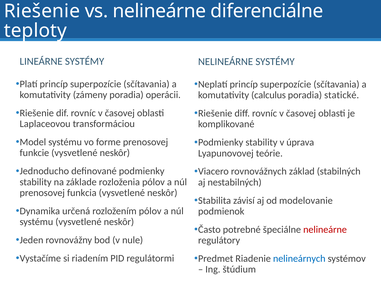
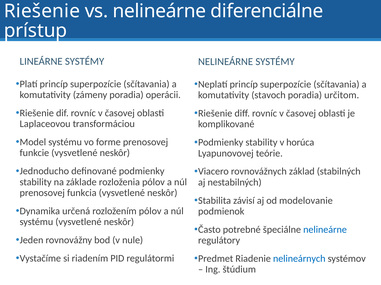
teploty: teploty -> prístup (35, 31)
calculus: calculus -> stavoch (269, 95)
statické: statické -> určitom (342, 95)
úprava: úprava -> horúca (300, 143)
nelineárne colour: red -> blue (325, 230)
